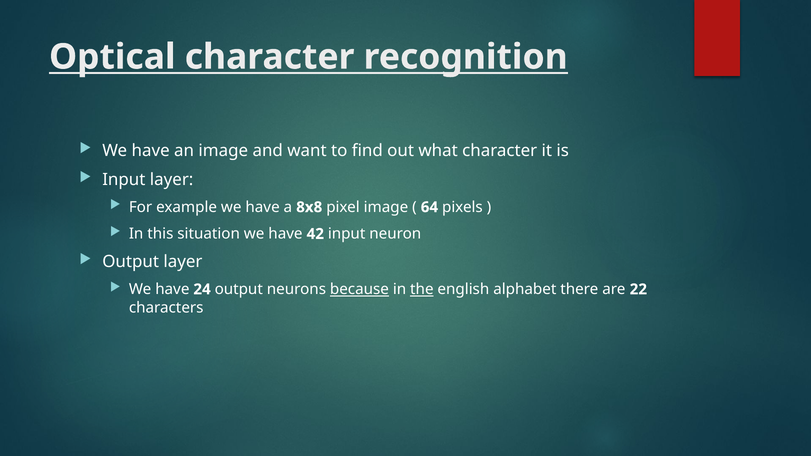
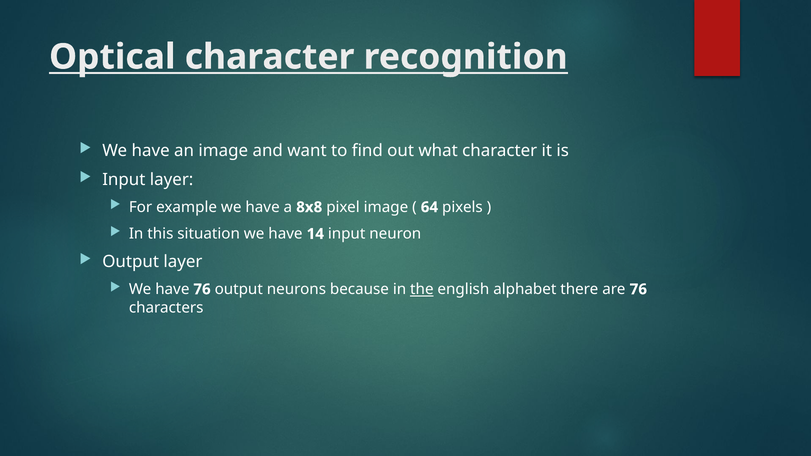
42: 42 -> 14 (315, 234)
have 24: 24 -> 76 (202, 289)
because underline: present -> none (359, 289)
are 22: 22 -> 76 (638, 289)
